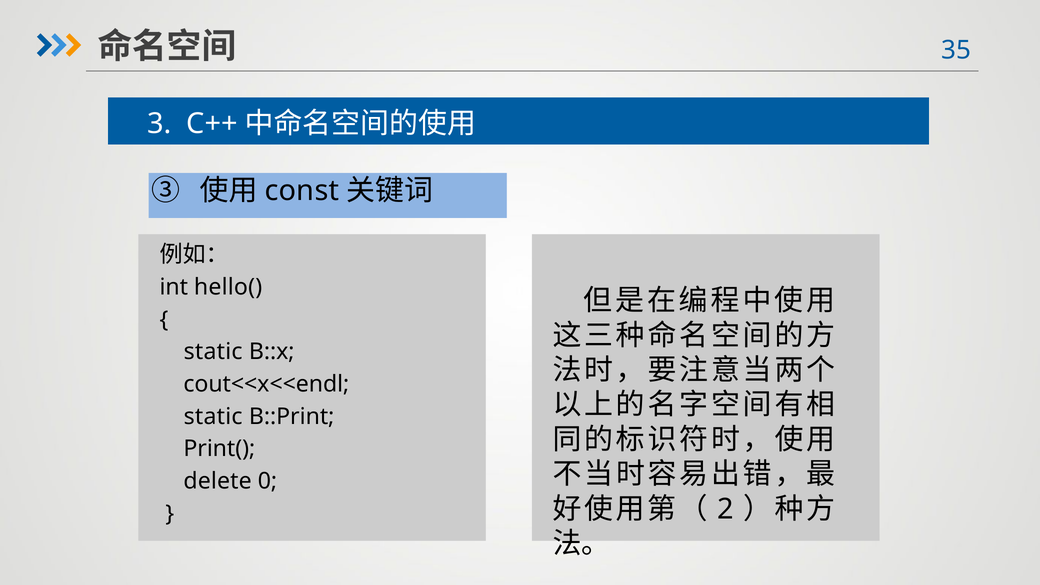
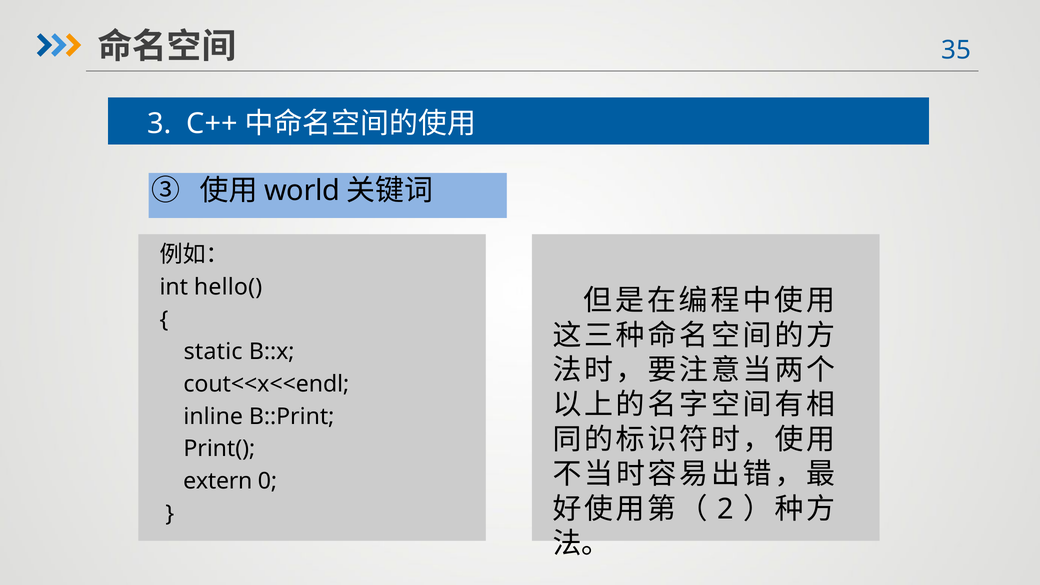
const: const -> world (302, 191)
static: static -> inline (213, 417)
delete: delete -> extern (218, 481)
